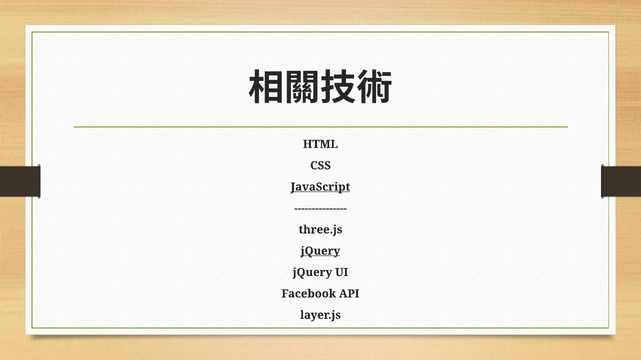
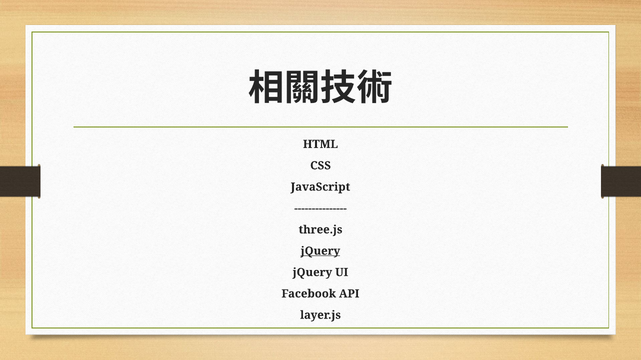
JavaScript underline: present -> none (320, 187)
